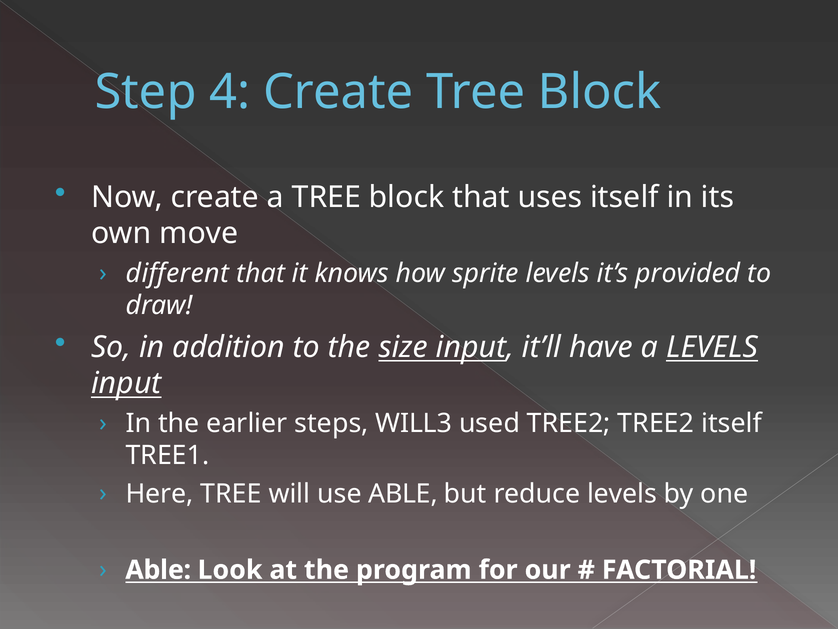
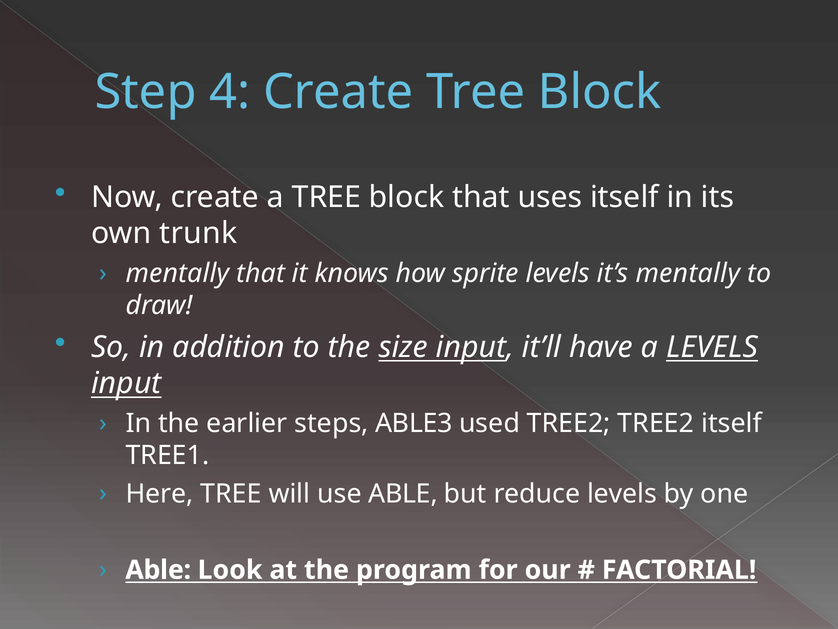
move: move -> trunk (199, 233)
different: different -> mentally (177, 273)
it’s provided: provided -> mentally (688, 273)
WILL3: WILL3 -> ABLE3 (414, 423)
